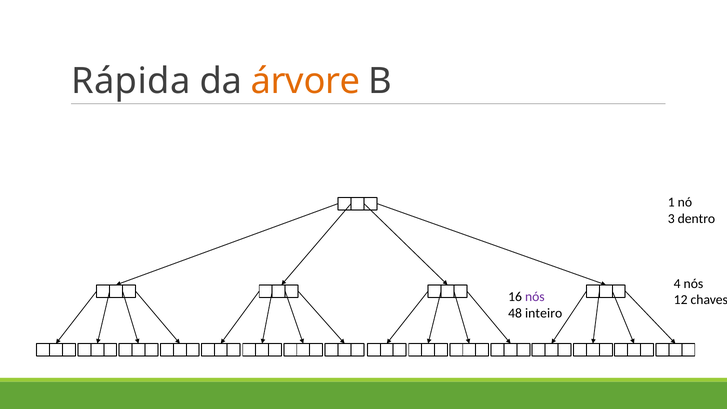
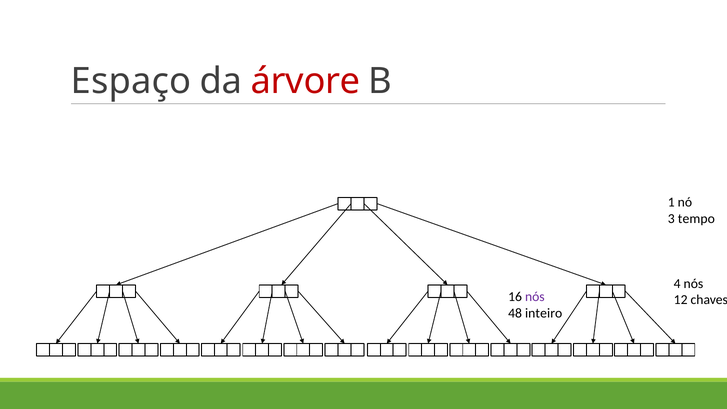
Rápida: Rápida -> Espaço (131, 81)
árvore colour: orange -> red (306, 81)
dentro: dentro -> tempo (696, 219)
